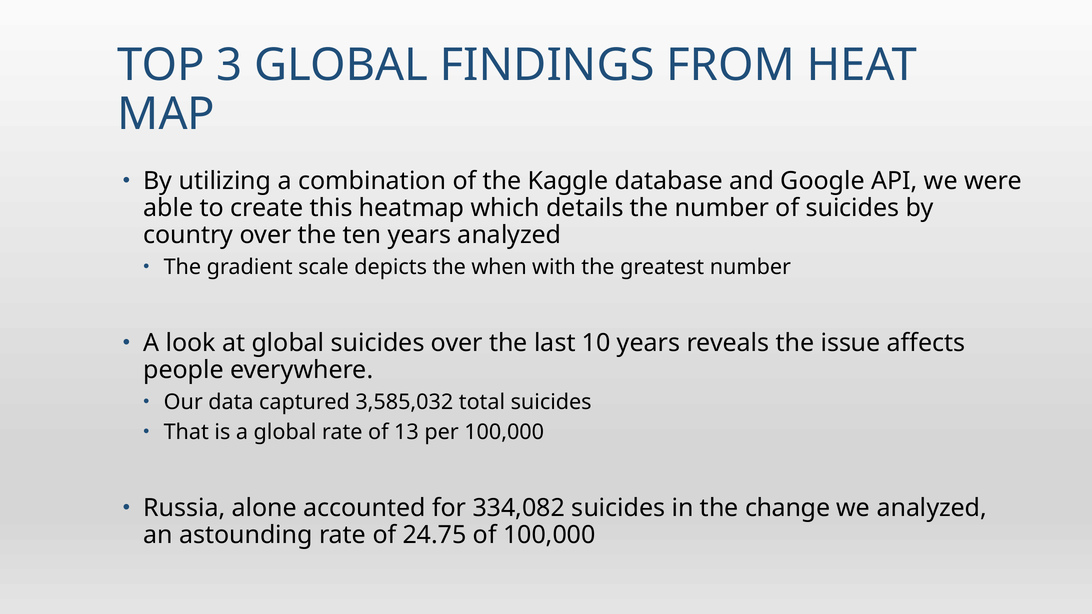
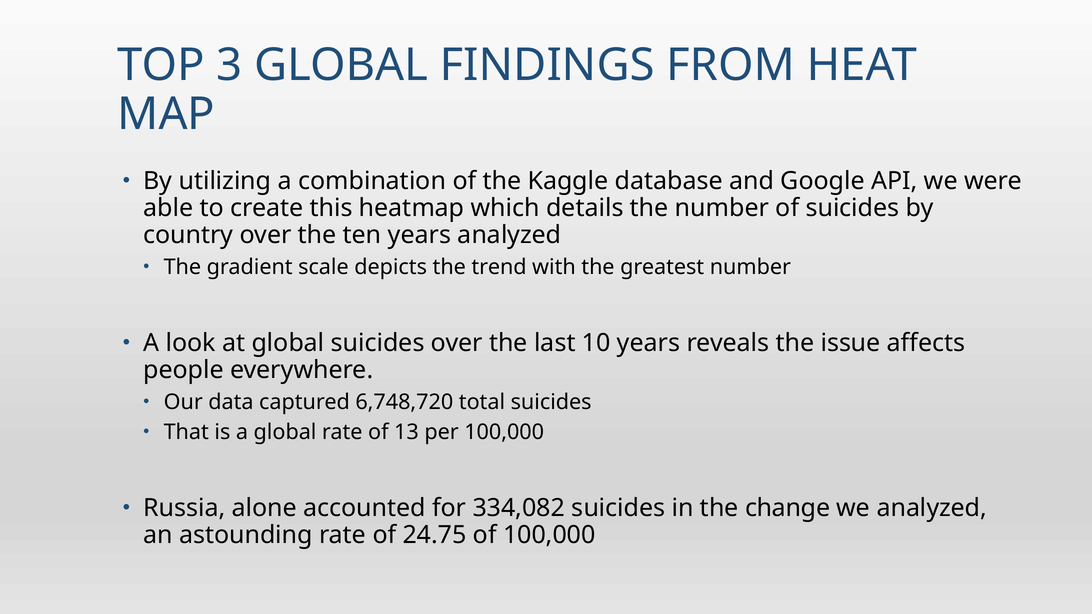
when: when -> trend (499, 267)
3,585,032: 3,585,032 -> 6,748,720 (404, 402)
